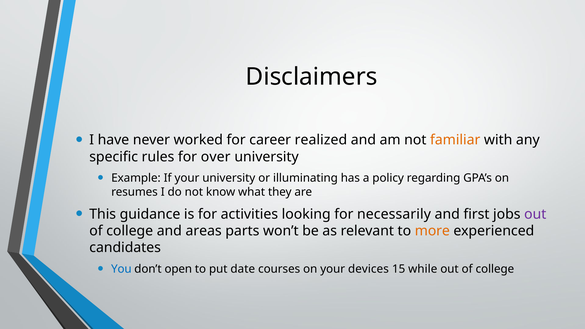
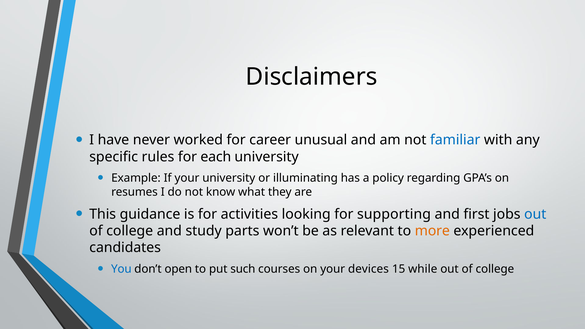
realized: realized -> unusual (321, 140)
familiar colour: orange -> blue (455, 140)
over: over -> each (216, 157)
necessarily: necessarily -> supporting (394, 214)
out colour: purple -> blue (535, 214)
areas: areas -> study (204, 231)
date: date -> such (243, 269)
